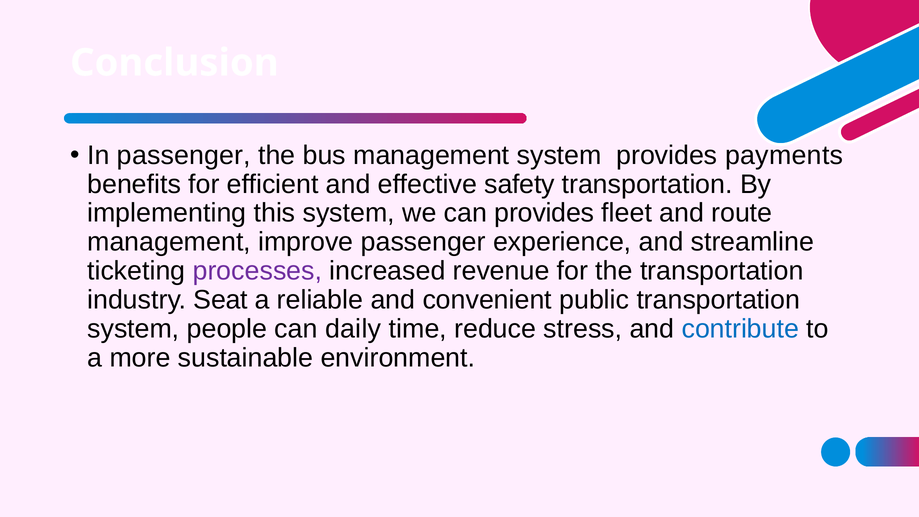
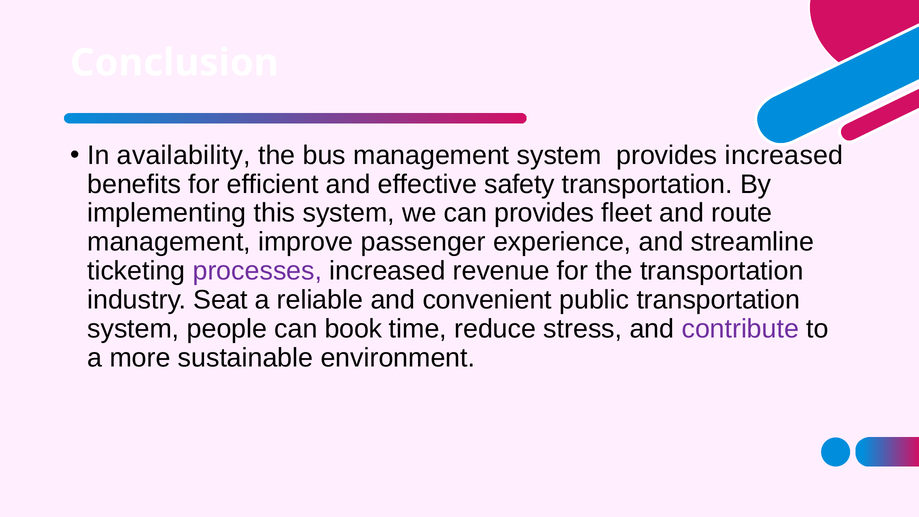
In passenger: passenger -> availability (184, 155)
provides payments: payments -> increased (784, 155)
daily: daily -> book (353, 329)
contribute colour: blue -> purple (740, 329)
